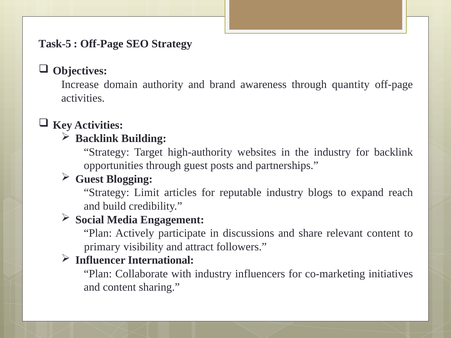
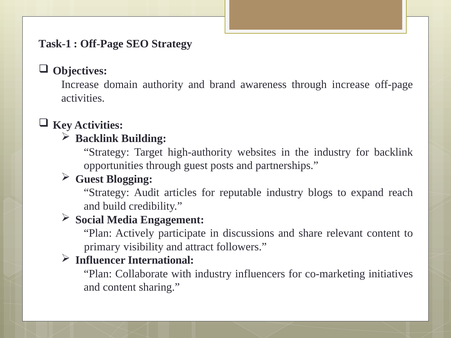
Task-5: Task-5 -> Task-1 (55, 44)
through quantity: quantity -> increase (351, 85)
Limit: Limit -> Audit (147, 193)
